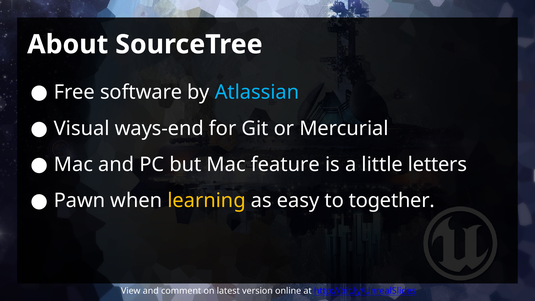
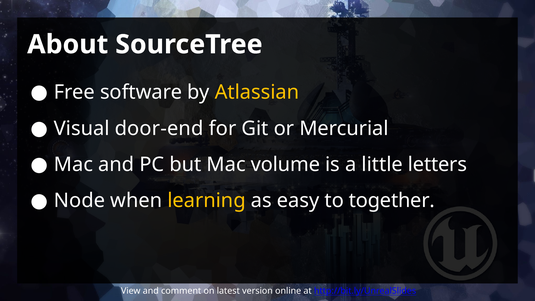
Atlassian colour: light blue -> yellow (257, 92)
ways-end: ways-end -> door-end (159, 128)
feature: feature -> volume (285, 164)
Pawn: Pawn -> Node (79, 201)
